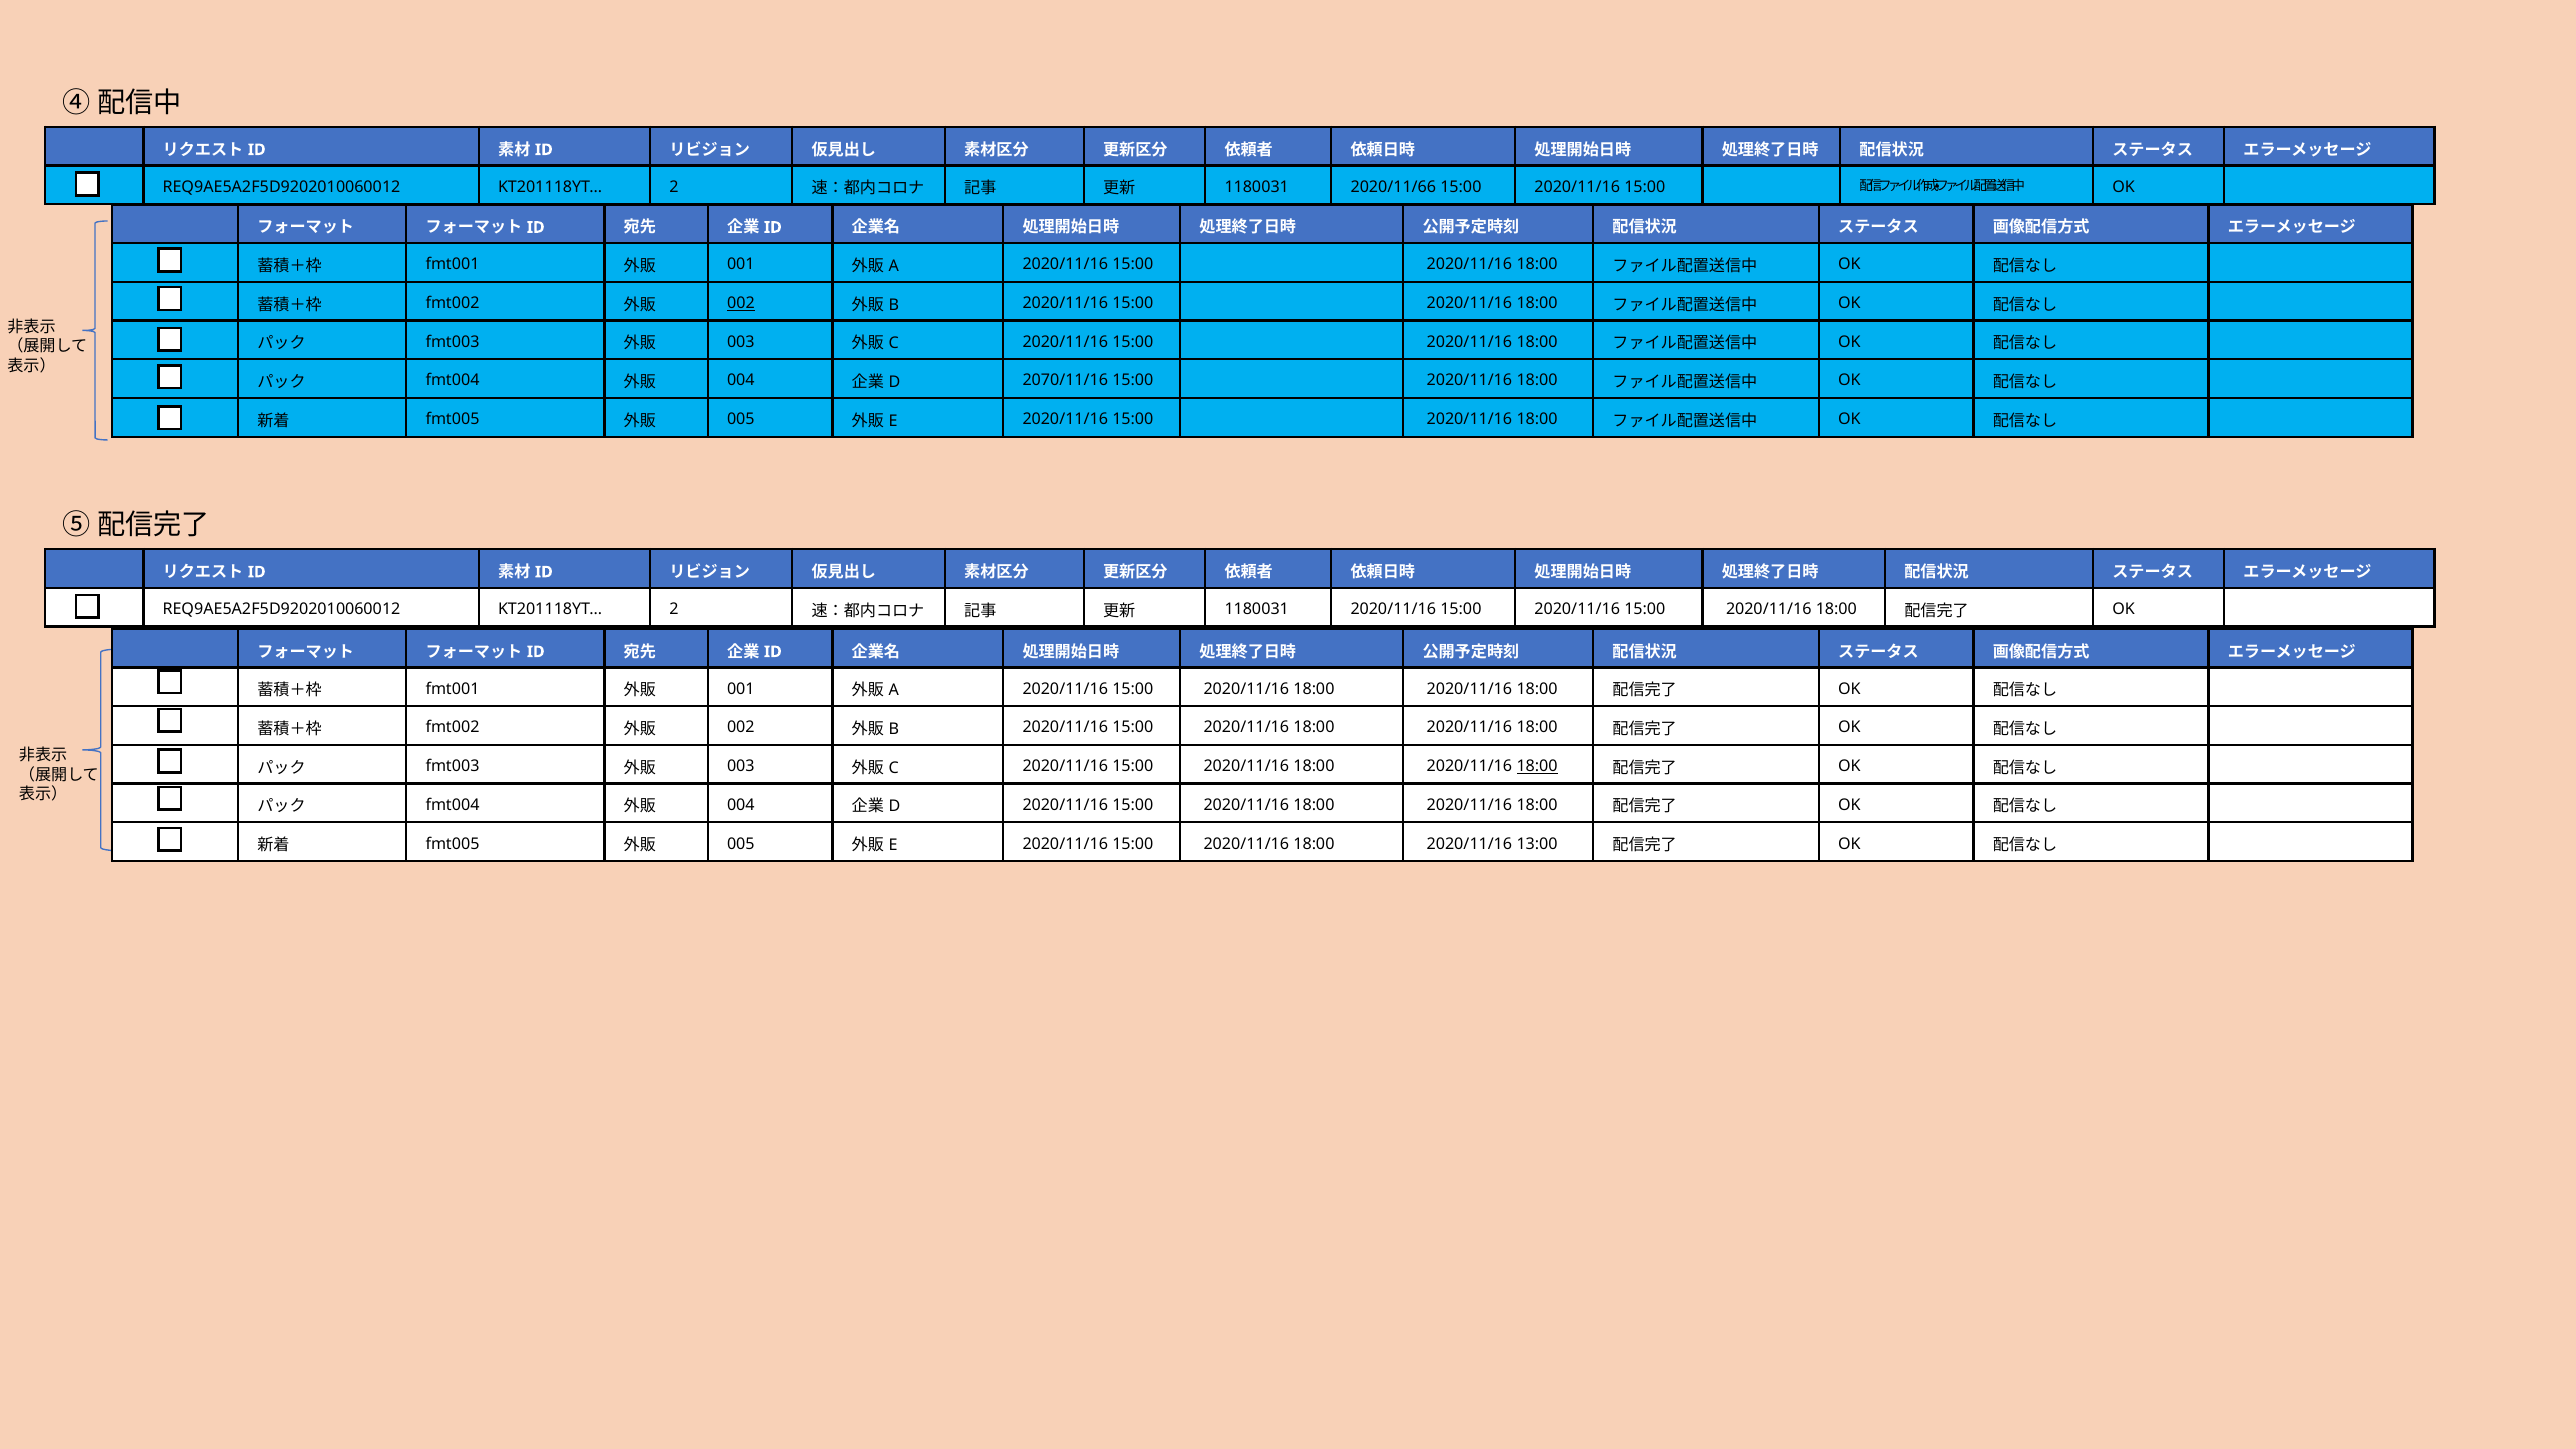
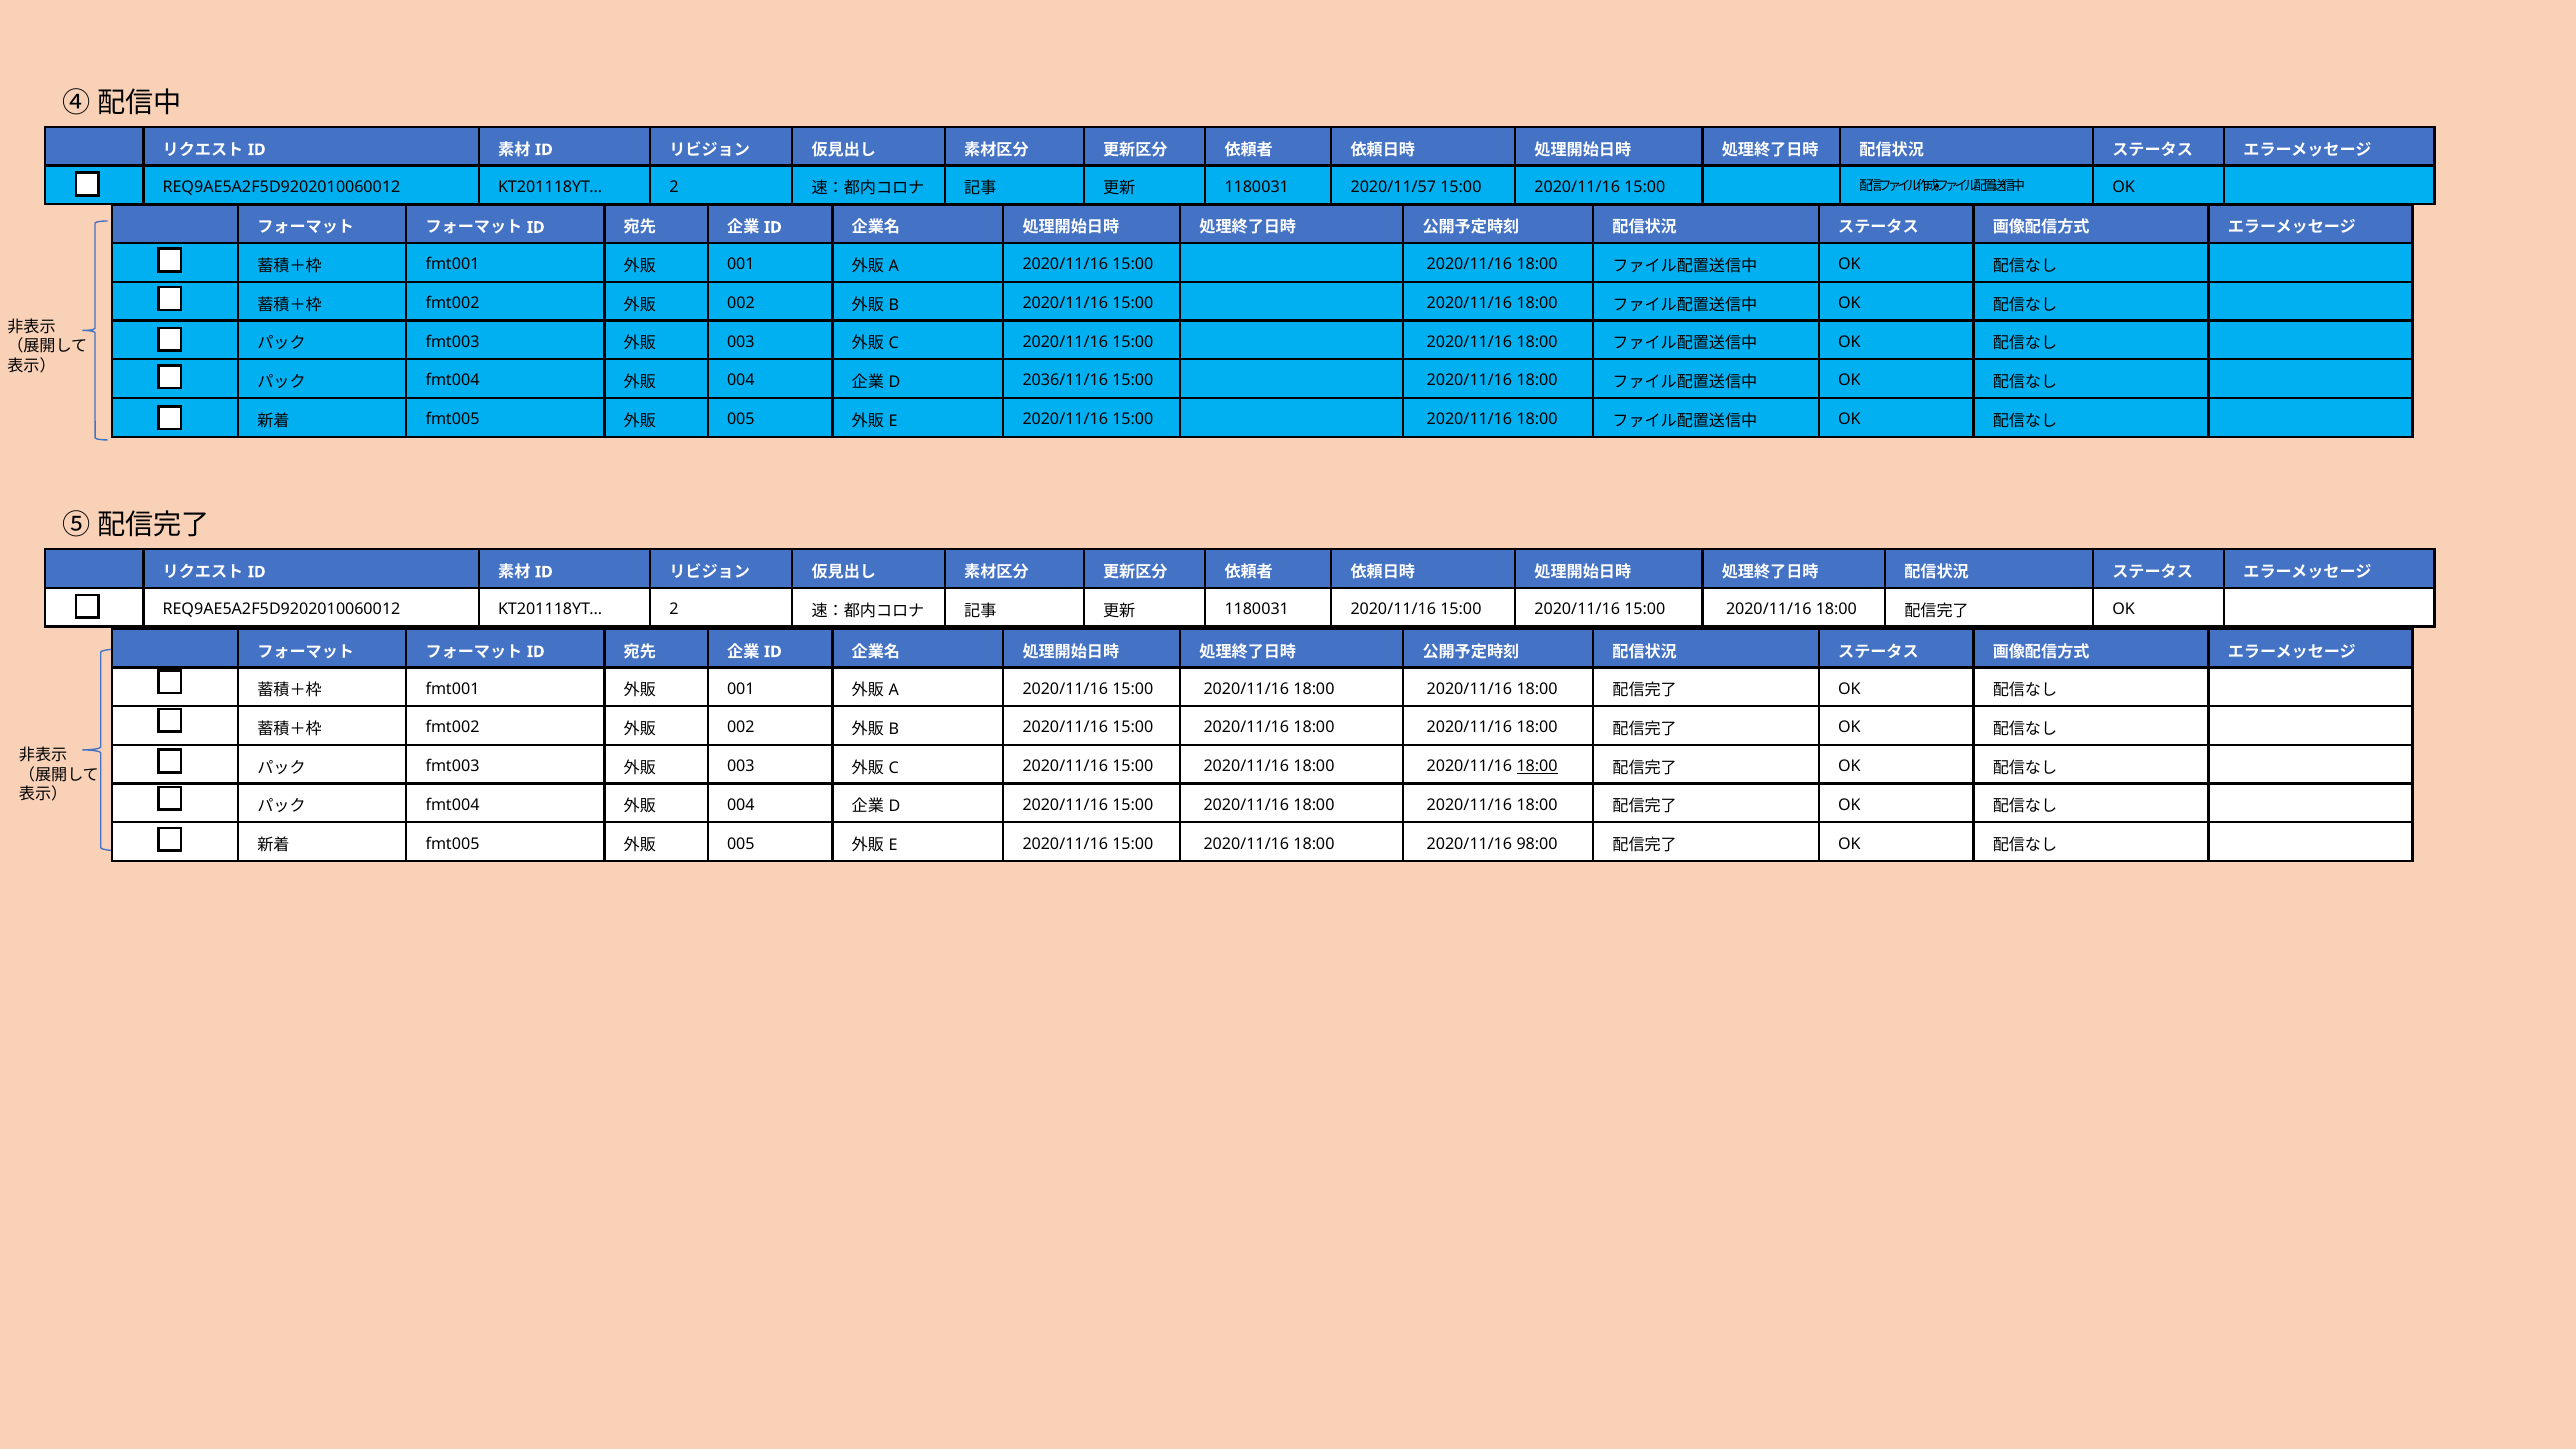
2020/11/66: 2020/11/66 -> 2020/11/57 (1393, 187)
002 underline: present -> none (741, 303)
2070/11/16: 2070/11/16 -> 2036/11/16 (1065, 381)
13:00: 13:00 -> 98:00 (1537, 844)
